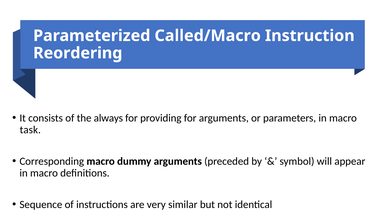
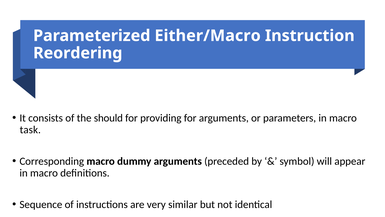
Called/Macro: Called/Macro -> Either/Macro (208, 36)
always: always -> should (108, 118)
